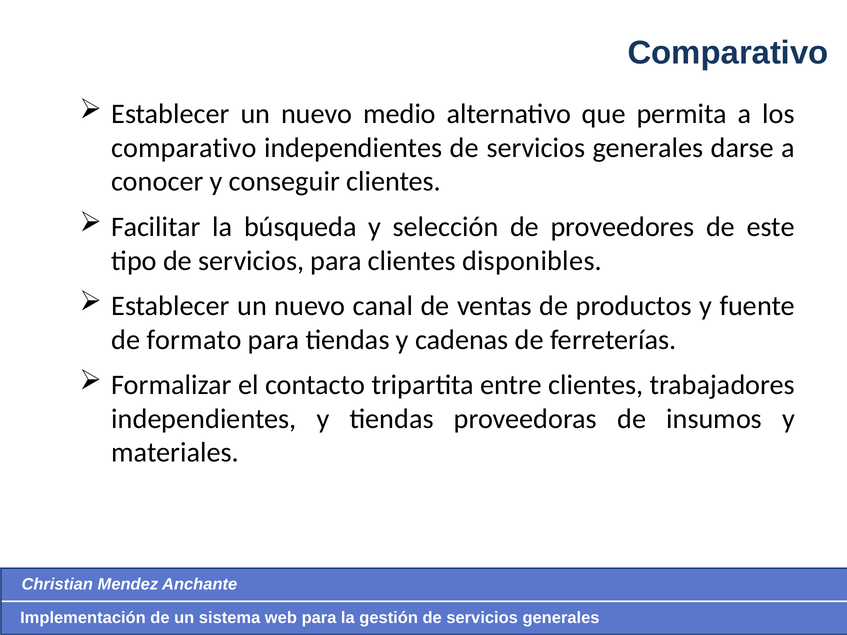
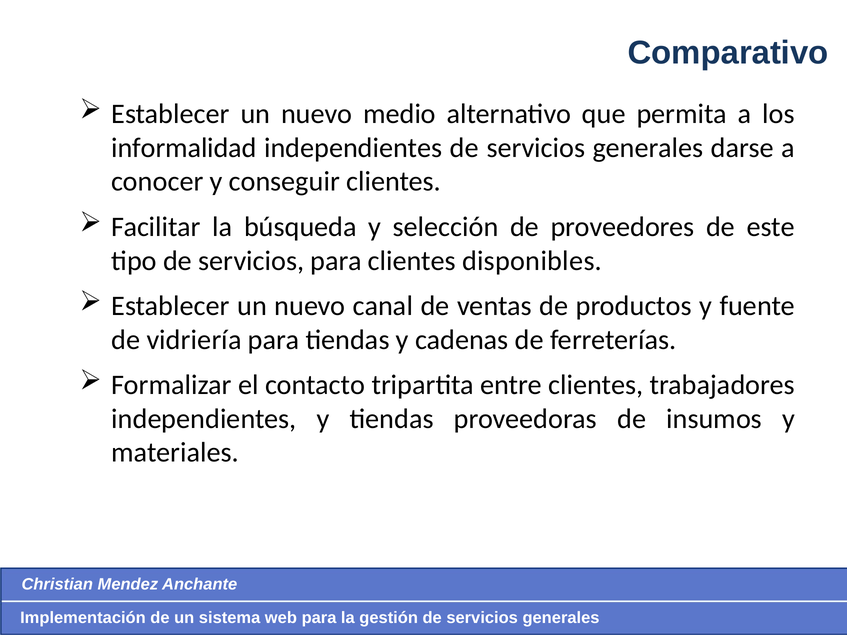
comparativo: comparativo -> informalidad (184, 148)
formato: formato -> vidriería (194, 340)
